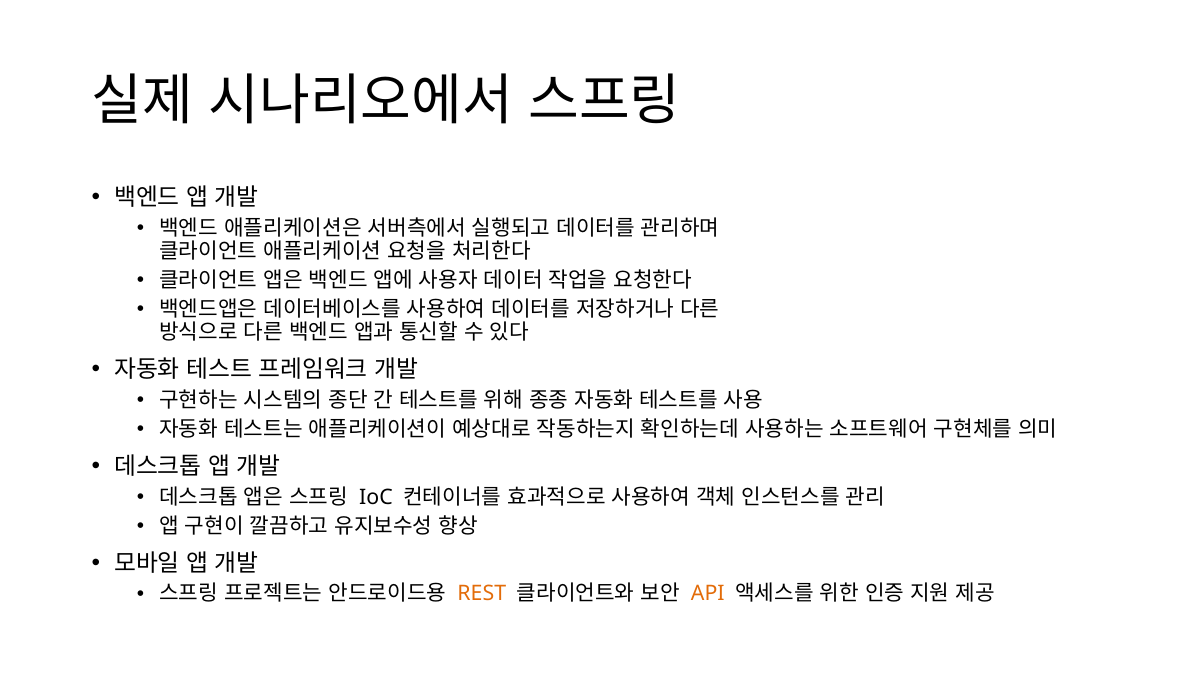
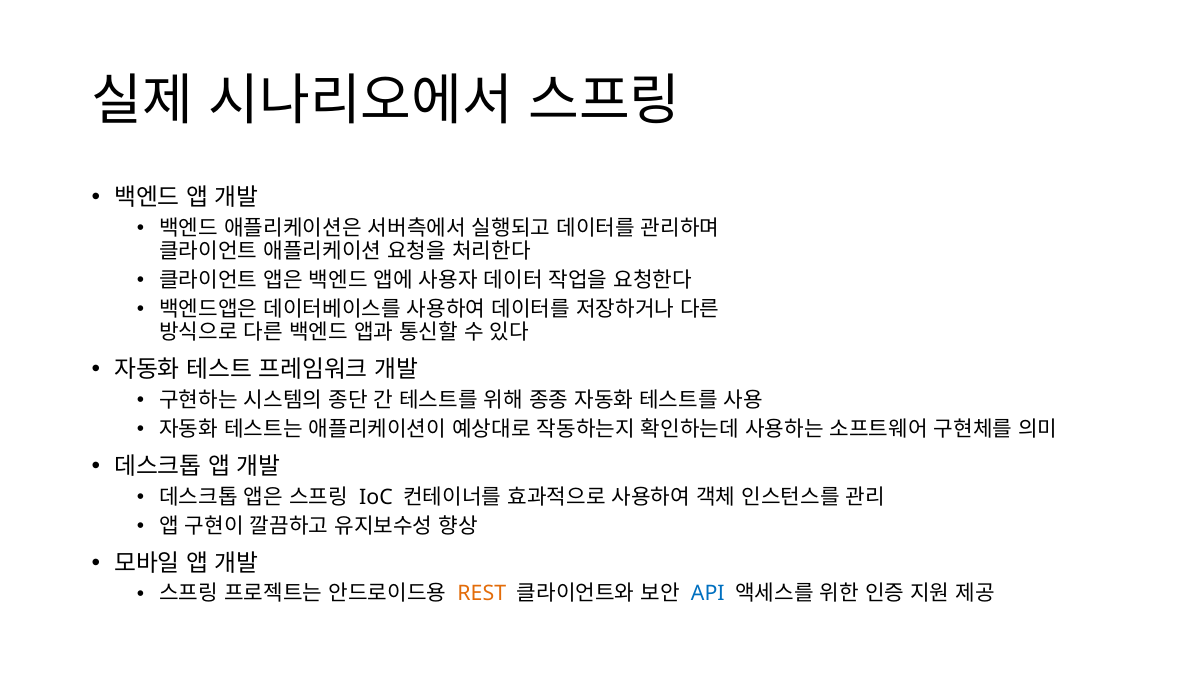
API colour: orange -> blue (708, 594)
